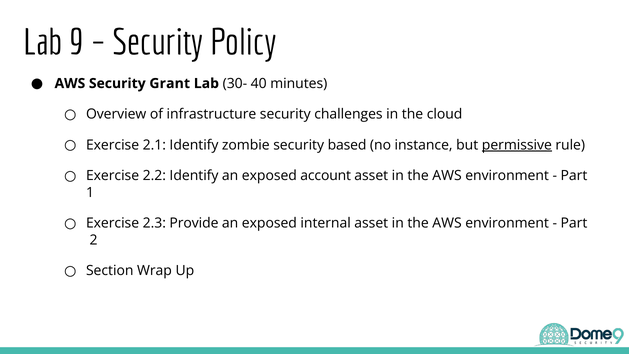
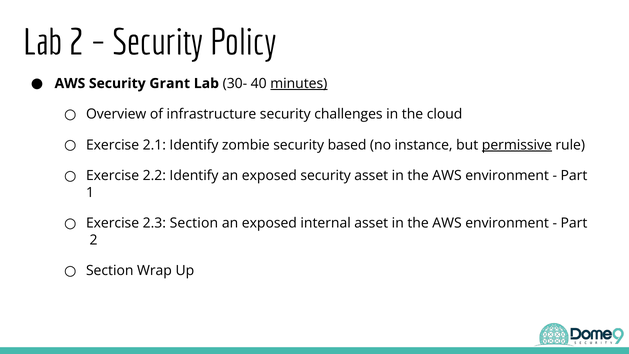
Lab 9: 9 -> 2 (77, 43)
minutes underline: none -> present (299, 83)
exposed account: account -> security (326, 176)
2.3 Provide: Provide -> Section (194, 223)
